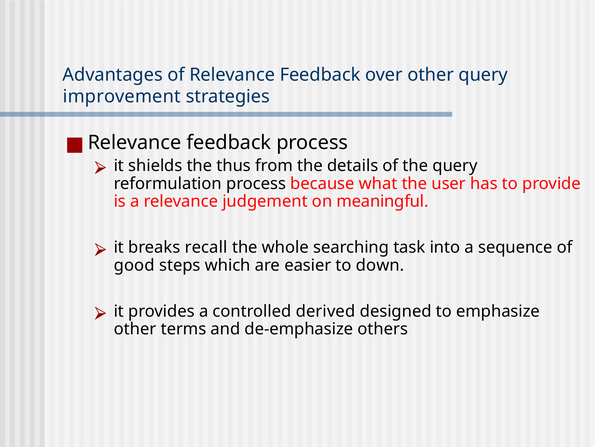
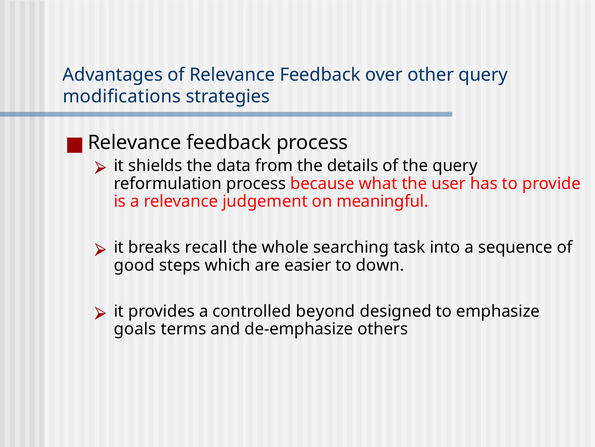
improvement: improvement -> modifications (122, 96)
thus: thus -> data (234, 165)
derived: derived -> beyond (326, 311)
other: other -> goals (135, 329)
